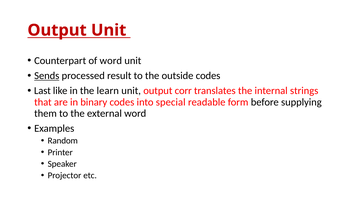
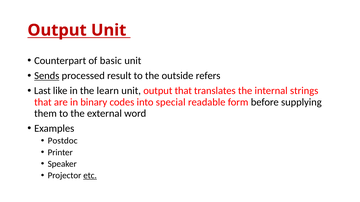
of word: word -> basic (111, 61)
outside codes: codes -> refers (208, 76)
output corr: corr -> that (183, 91)
Random: Random -> Postdoc (63, 141)
etc underline: none -> present (90, 176)
